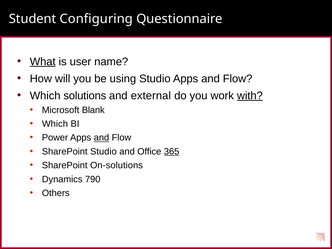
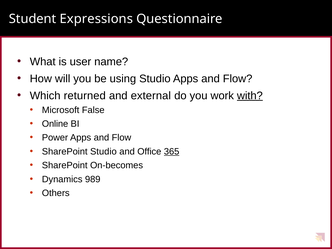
Configuring: Configuring -> Expressions (96, 19)
What underline: present -> none (43, 62)
solutions: solutions -> returned (85, 96)
Blank: Blank -> False (93, 110)
Which: Which -> Online (55, 124)
and underline: present -> none (101, 138)
On-solutions: On-solutions -> On-becomes (117, 165)
790: 790 -> 989 (93, 179)
